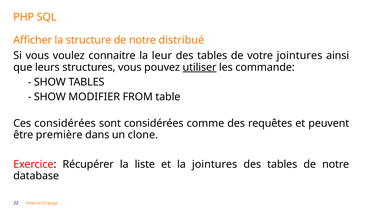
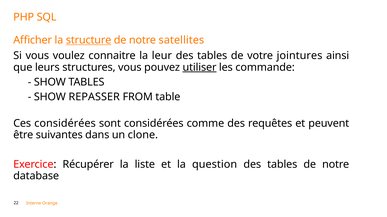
structure underline: none -> present (89, 40)
distribué: distribué -> satellites (181, 40)
MODIFIER: MODIFIER -> REPASSER (94, 97)
première: première -> suivantes (59, 135)
la jointures: jointures -> question (215, 165)
